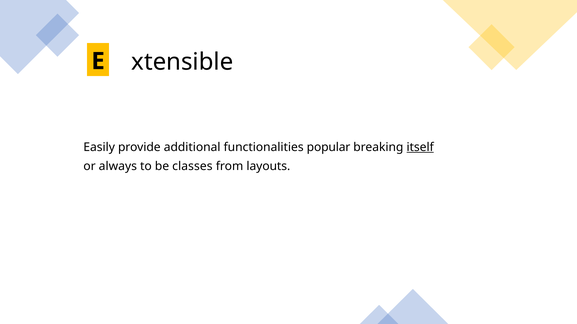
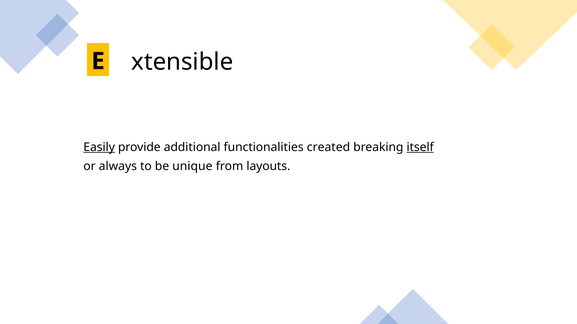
Easily underline: none -> present (99, 147)
popular: popular -> created (328, 147)
classes: classes -> unique (192, 166)
